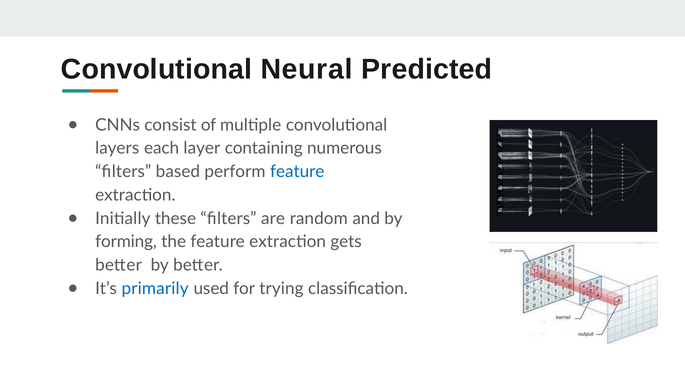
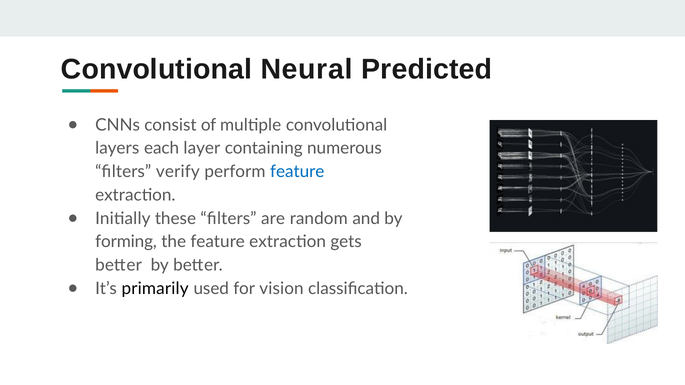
based: based -> verify (178, 172)
primarily colour: blue -> black (155, 289)
trying: trying -> vision (282, 289)
